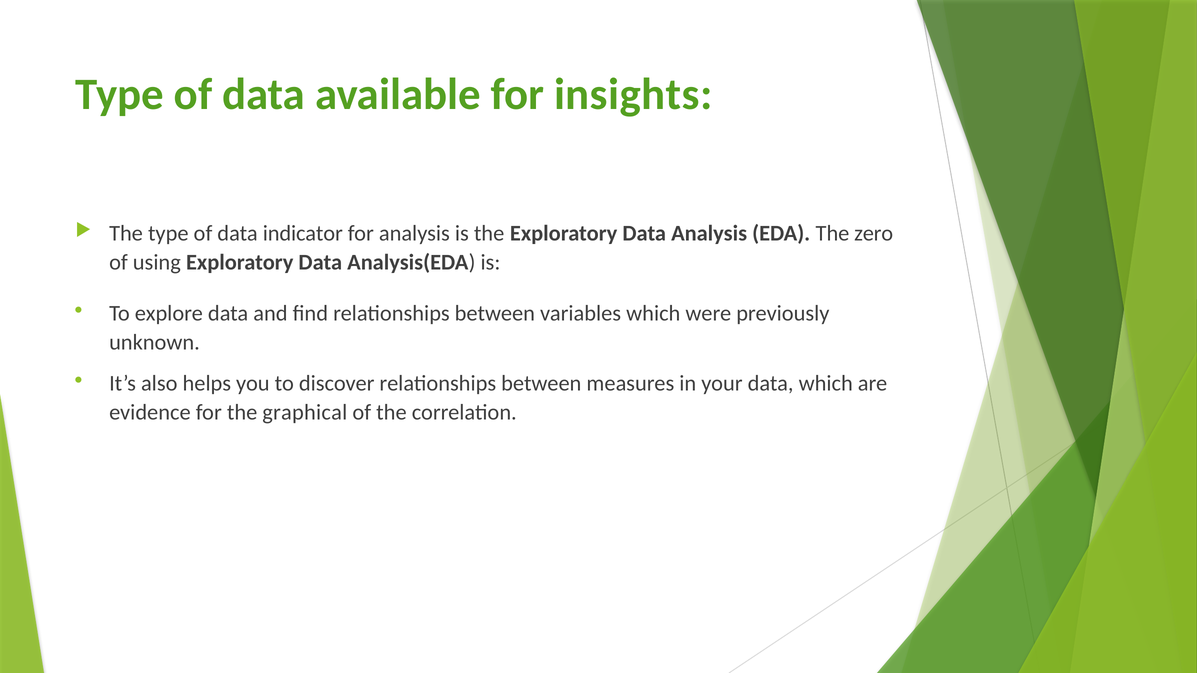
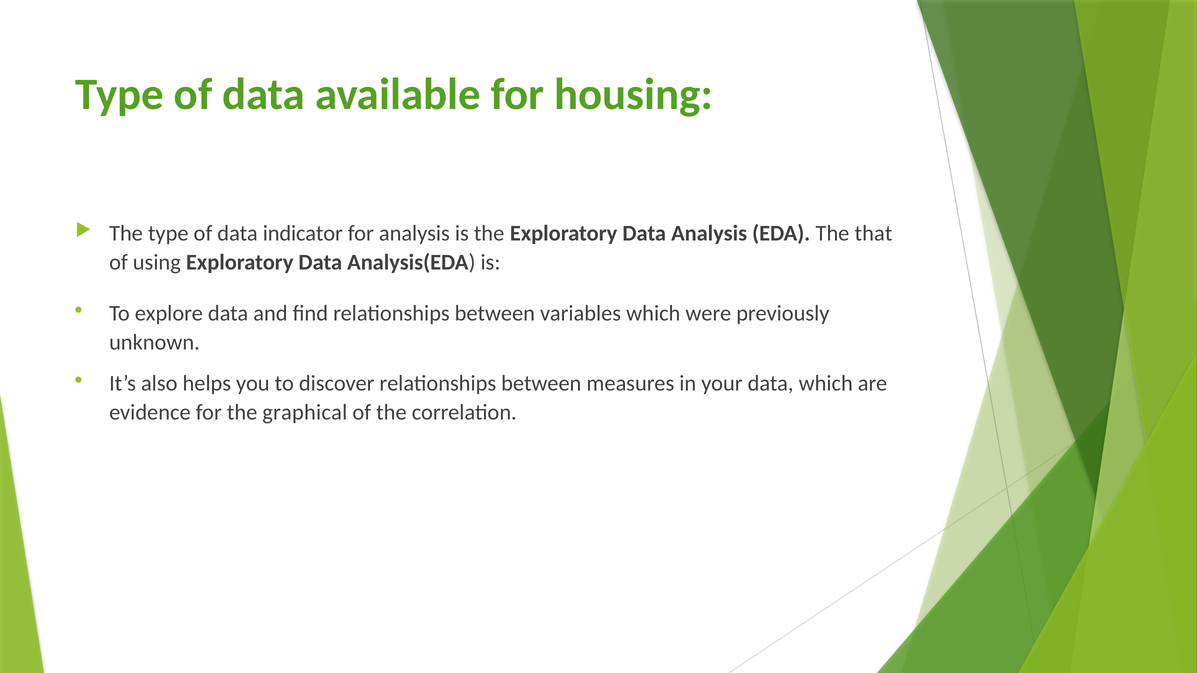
insights: insights -> housing (634, 94)
zero: zero -> that (873, 234)
